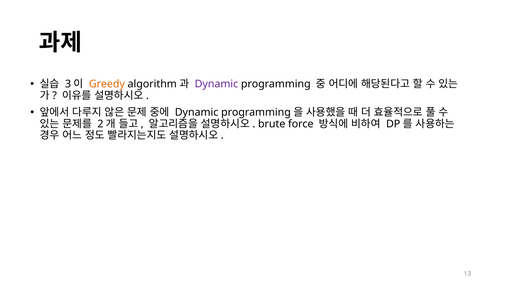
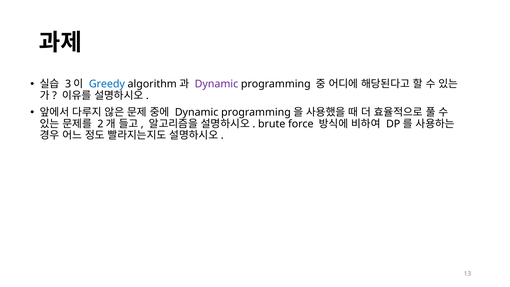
Greedy colour: orange -> blue (107, 84)
